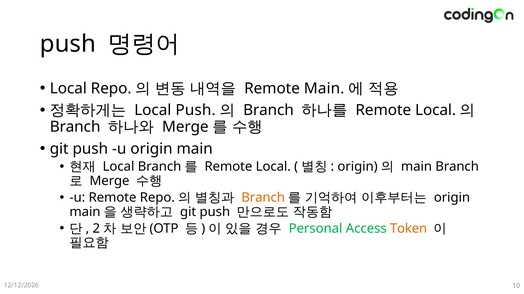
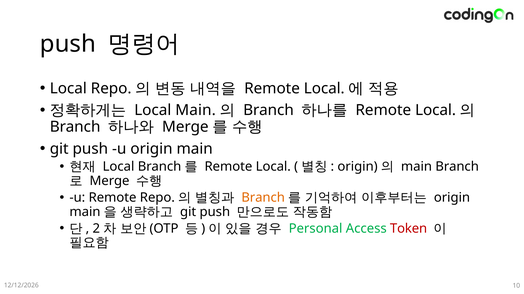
Main: Main -> Local (324, 89)
Local Push: Push -> Main (196, 111)
Token colour: orange -> red (409, 229)
